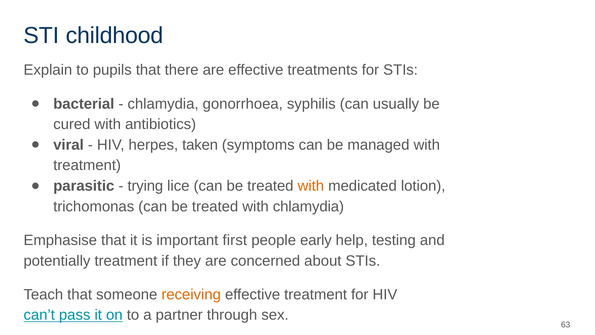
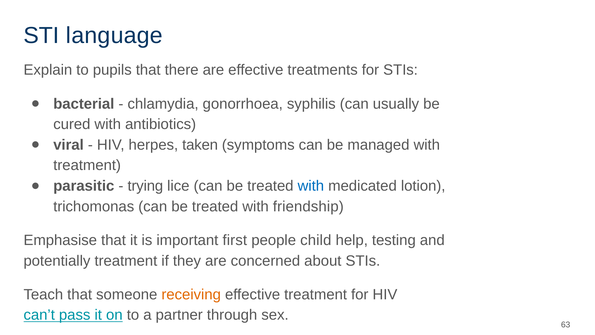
childhood: childhood -> language (114, 36)
with colour: orange -> blue (311, 186)
with chlamydia: chlamydia -> friendship (308, 206)
early: early -> child (316, 240)
